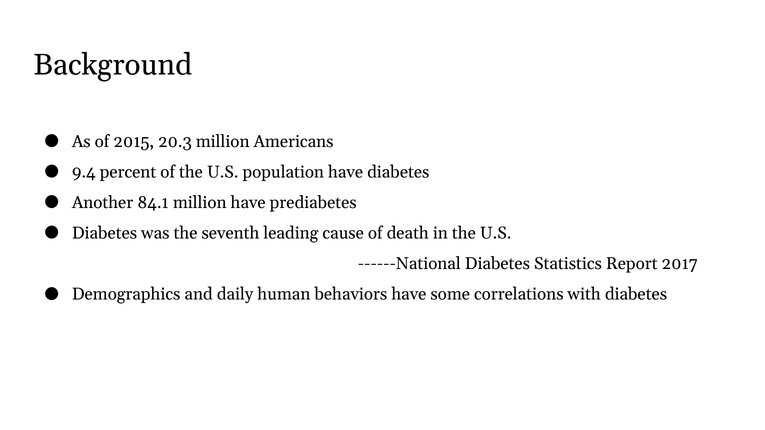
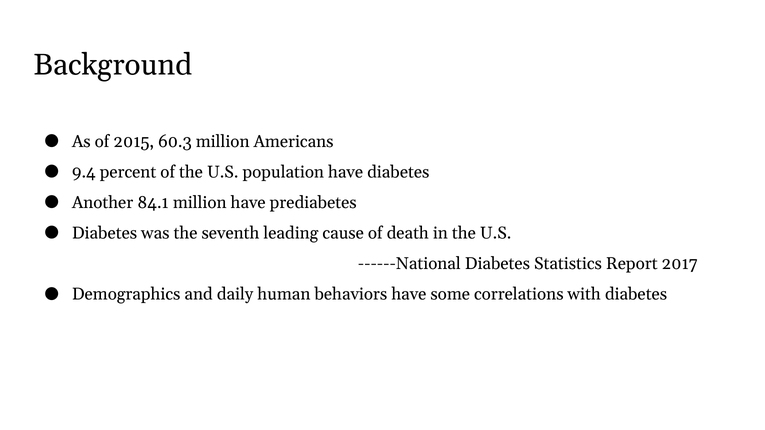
20.3: 20.3 -> 60.3 (175, 142)
